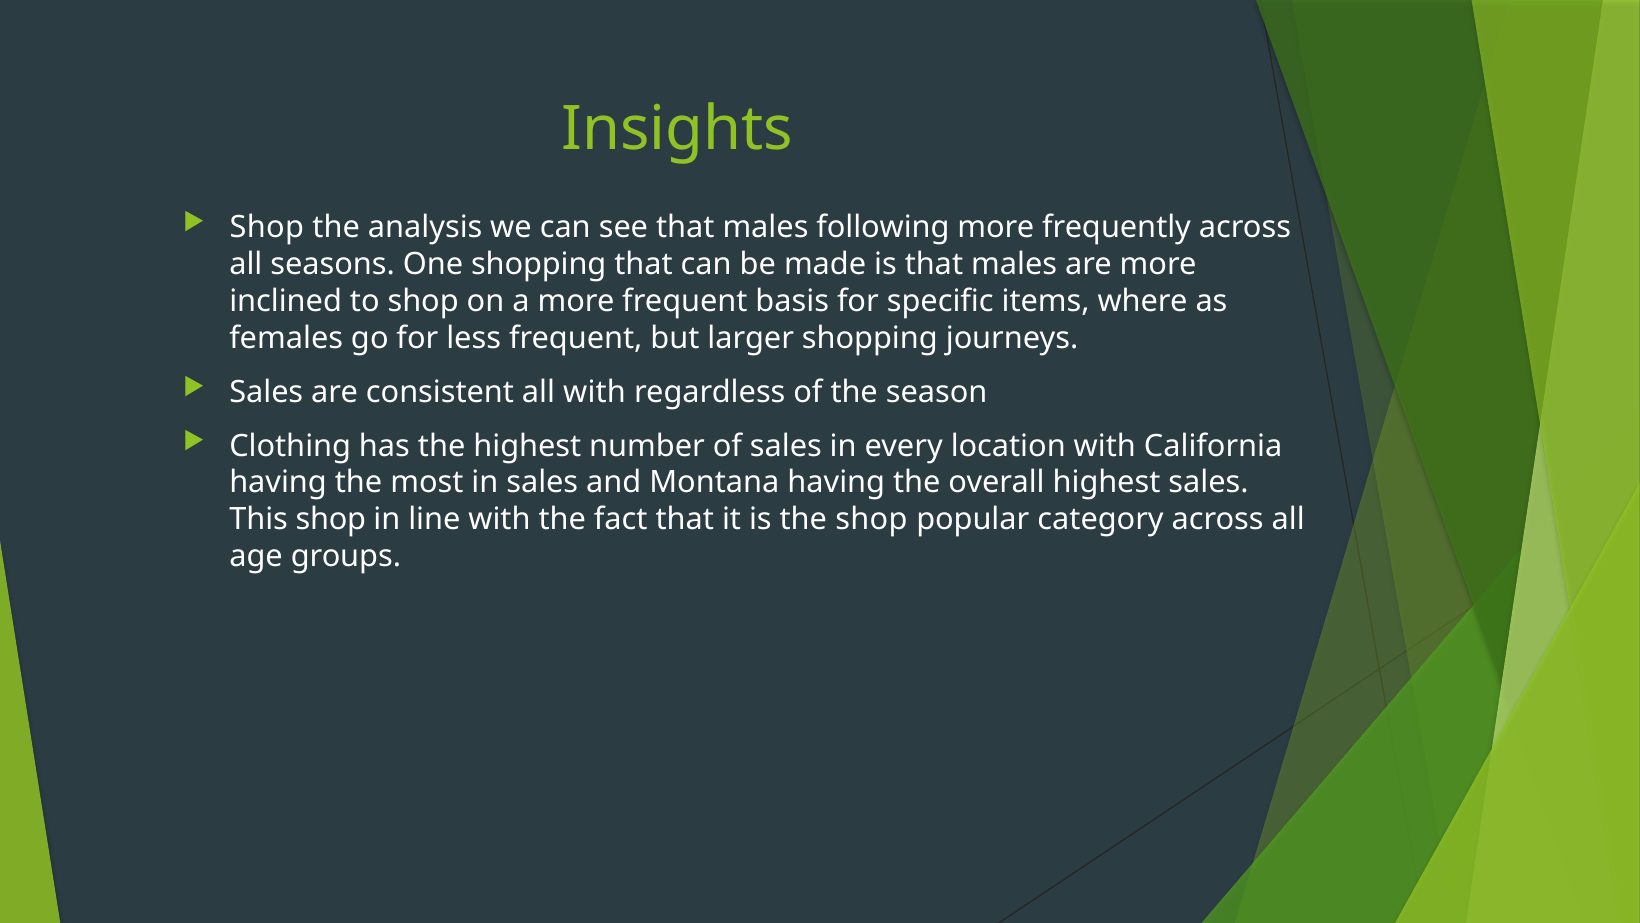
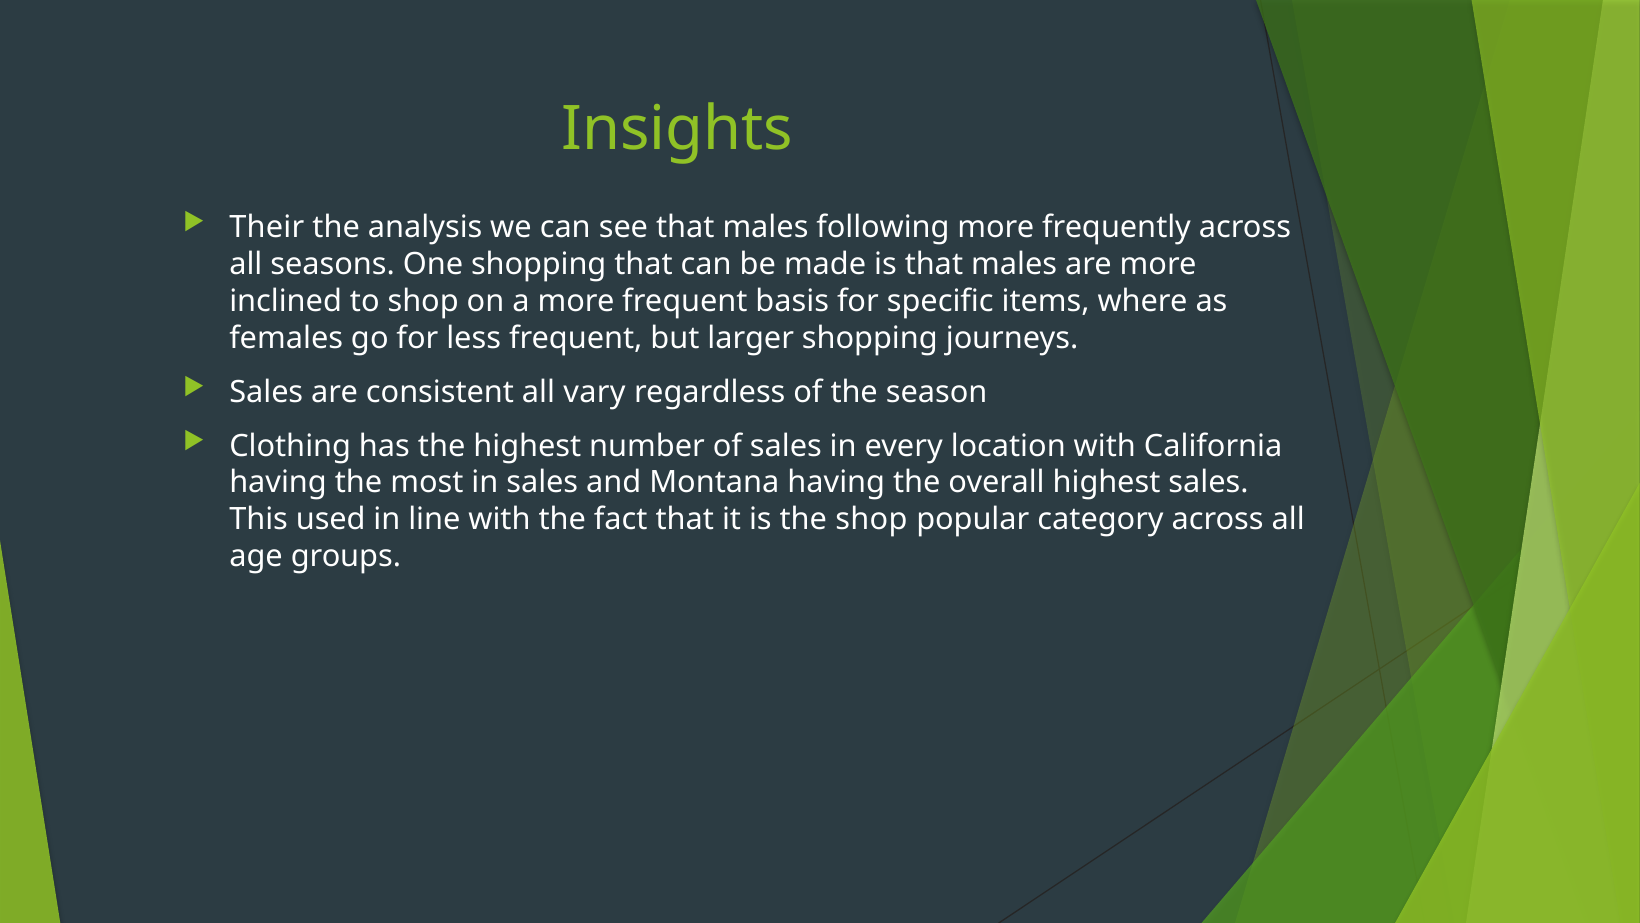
Shop: Shop -> Their (267, 227)
all with: with -> vary (594, 392)
This shop: shop -> used (331, 519)
